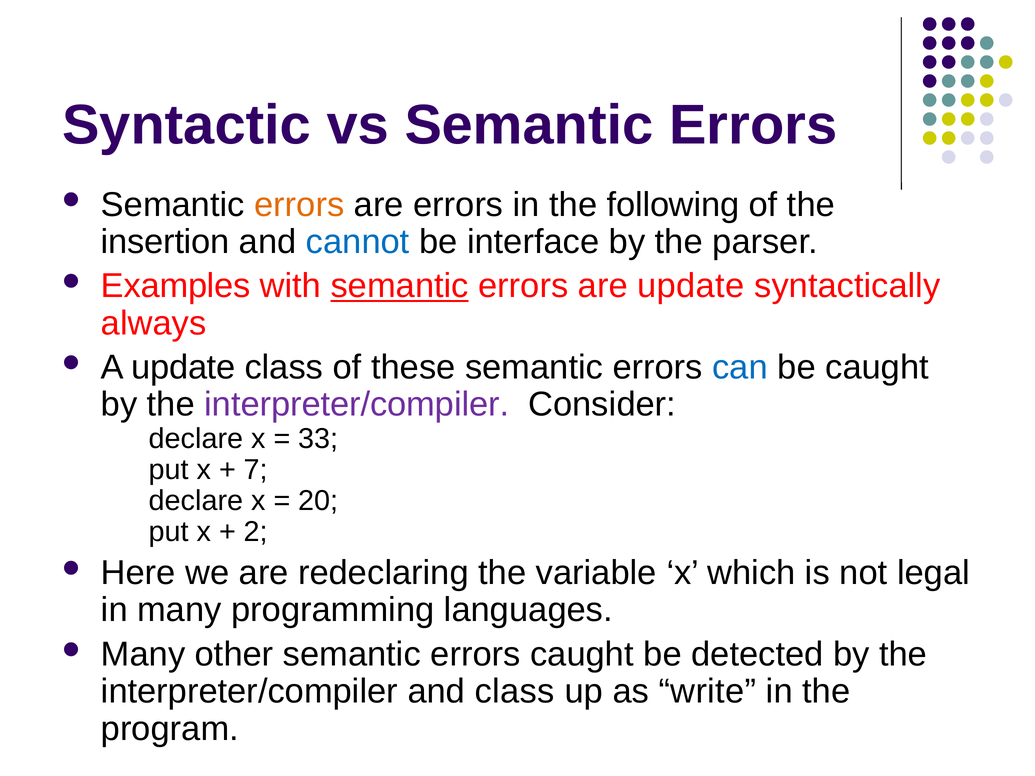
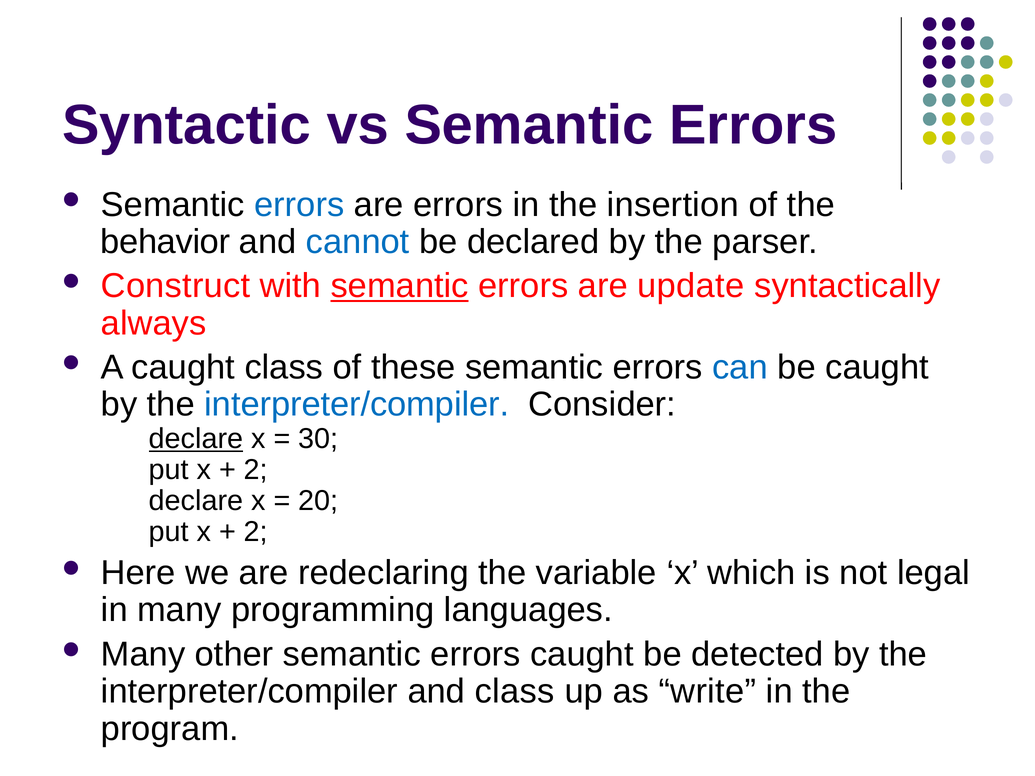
errors colour: orange -> blue (299, 205)
following: following -> insertion (673, 205)
insertion: insertion -> behavior (165, 242)
interface: interface -> declared (533, 242)
Examples: Examples -> Construct (176, 286)
A update: update -> caught (183, 367)
interpreter/compiler colour: purple -> blue (357, 405)
declare underline: none -> present (196, 439)
33: 33 -> 30 (318, 439)
7: 7 -> 2 (256, 470)
